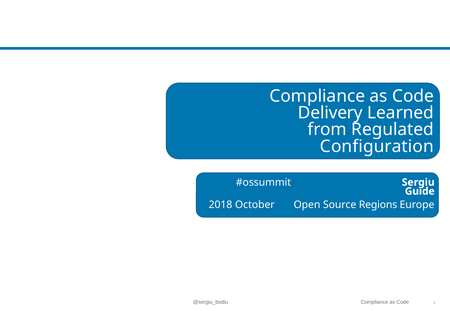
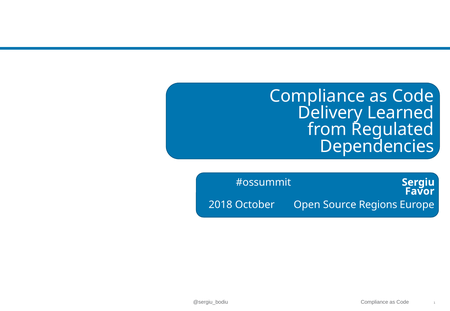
Configuration: Configuration -> Dependencies (377, 147)
Guide: Guide -> Favor (420, 192)
